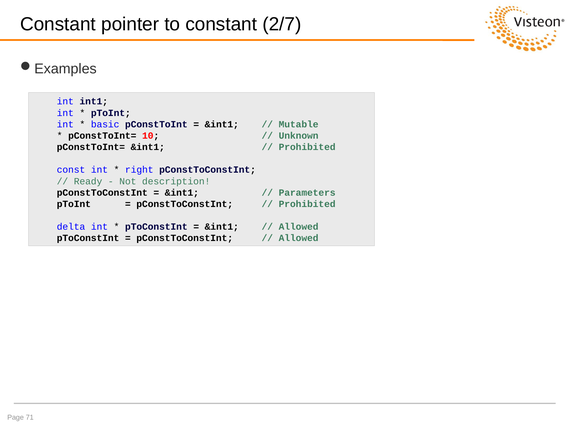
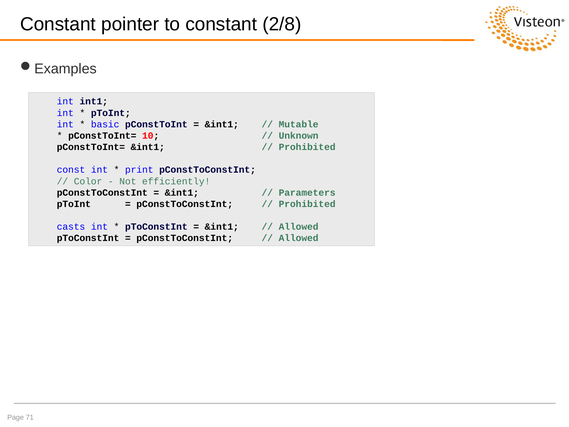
2/7: 2/7 -> 2/8 (282, 24)
right: right -> print (139, 170)
Ready: Ready -> Color (88, 181)
description: description -> efficiently (176, 181)
delta: delta -> casts (71, 227)
